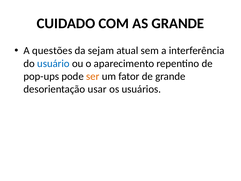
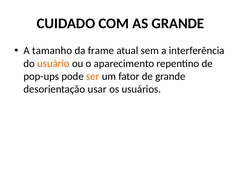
questões: questões -> tamanho (52, 51)
sejam: sejam -> frame (101, 51)
usuário colour: blue -> orange (53, 63)
